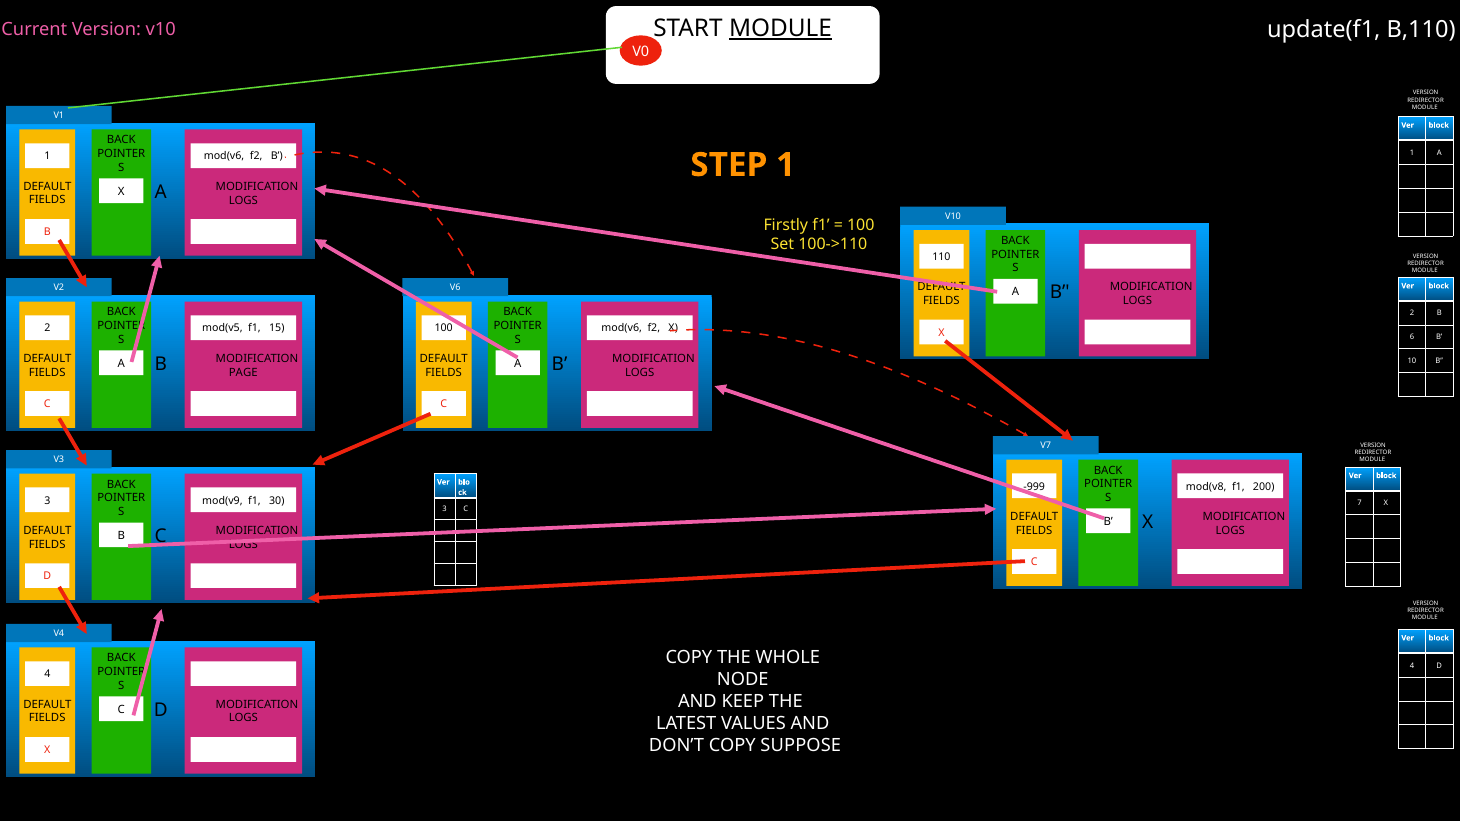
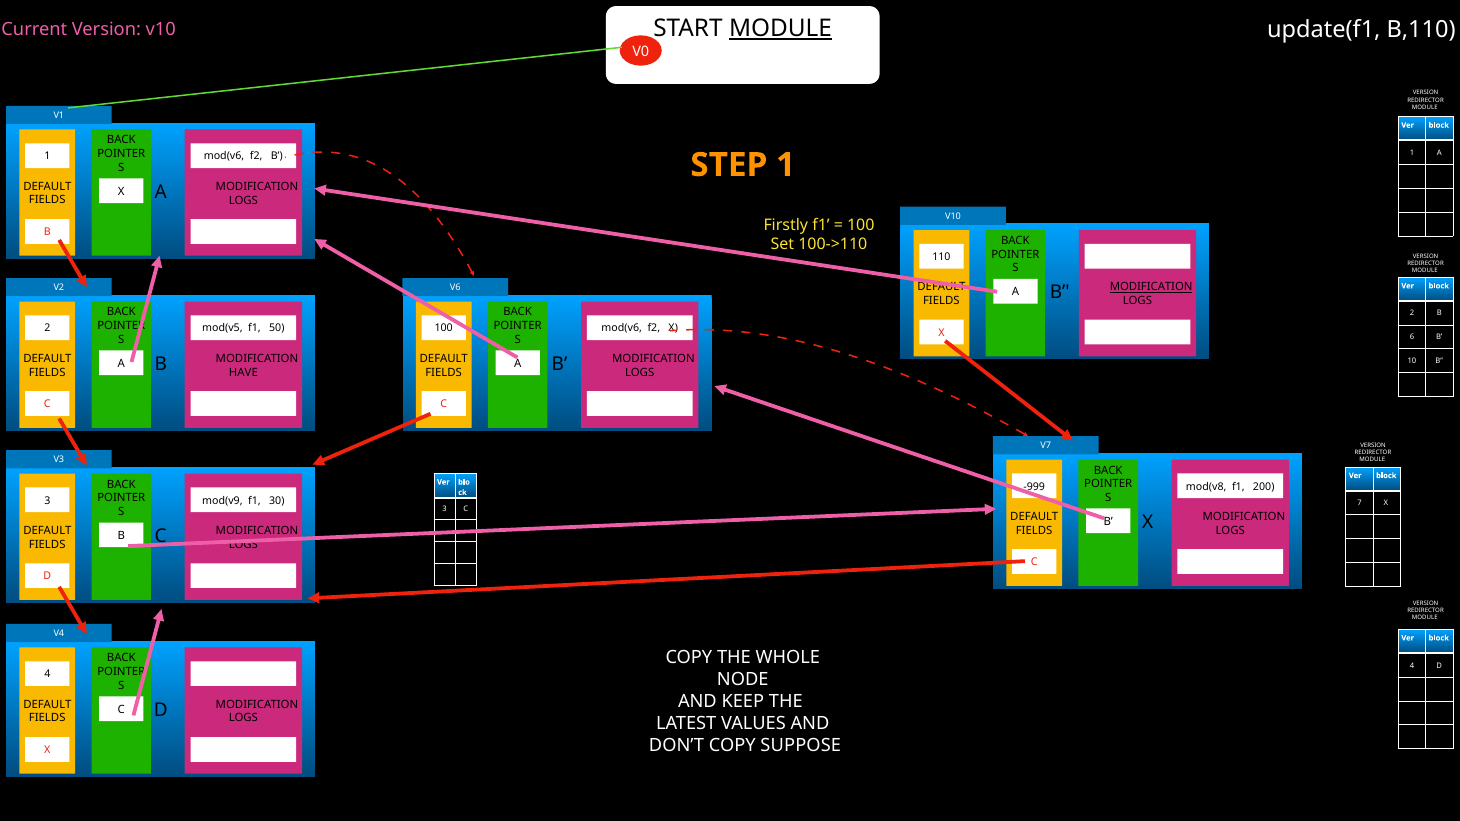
MODIFICATION underline: none -> present (1151, 287)
15: 15 -> 50 (277, 329)
PAGE: PAGE -> HAVE (243, 372)
